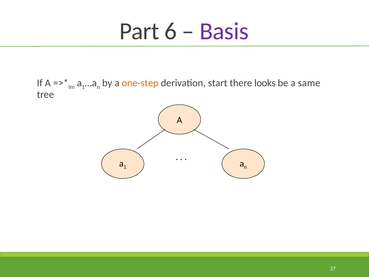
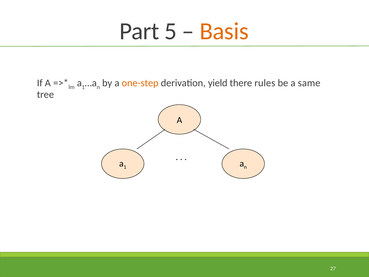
6: 6 -> 5 (171, 31)
Basis colour: purple -> orange (224, 31)
start: start -> yield (218, 83)
looks: looks -> rules (265, 83)
